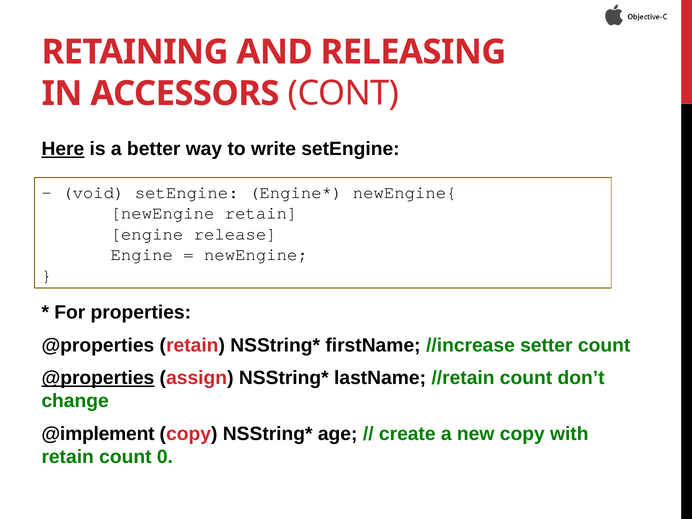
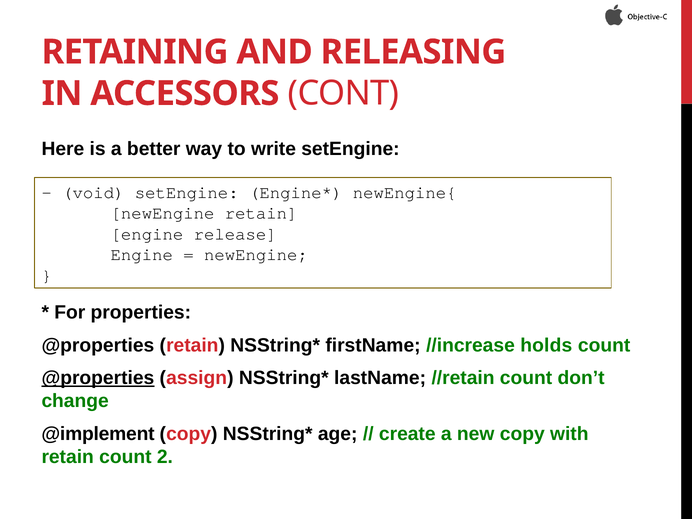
Here underline: present -> none (63, 149)
setter: setter -> holds (546, 345)
0: 0 -> 2 (165, 457)
